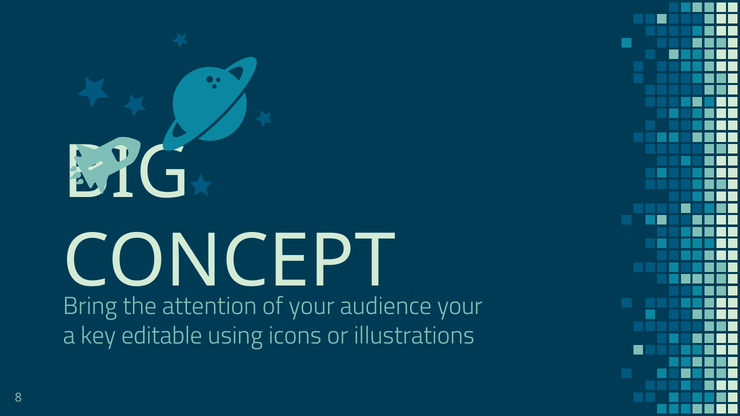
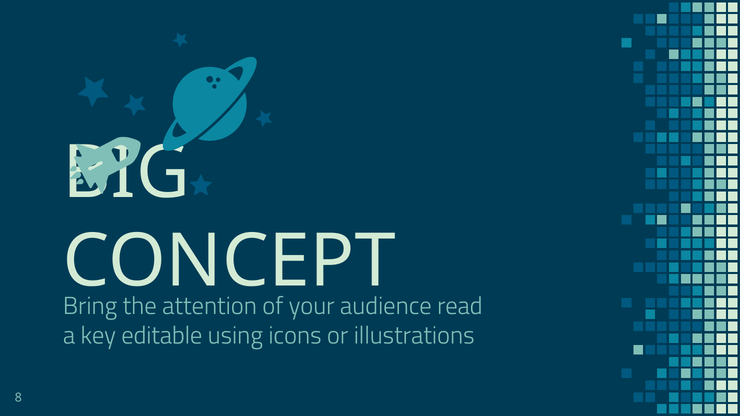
your: your -> read (460, 306)
